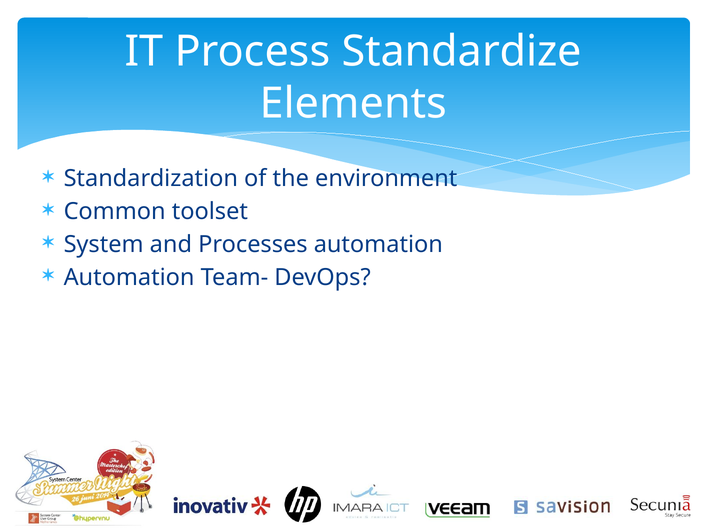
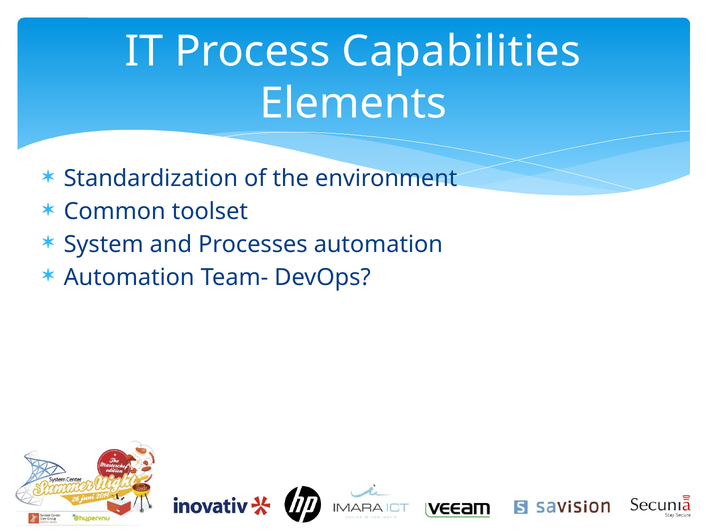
Standardize: Standardize -> Capabilities (461, 52)
